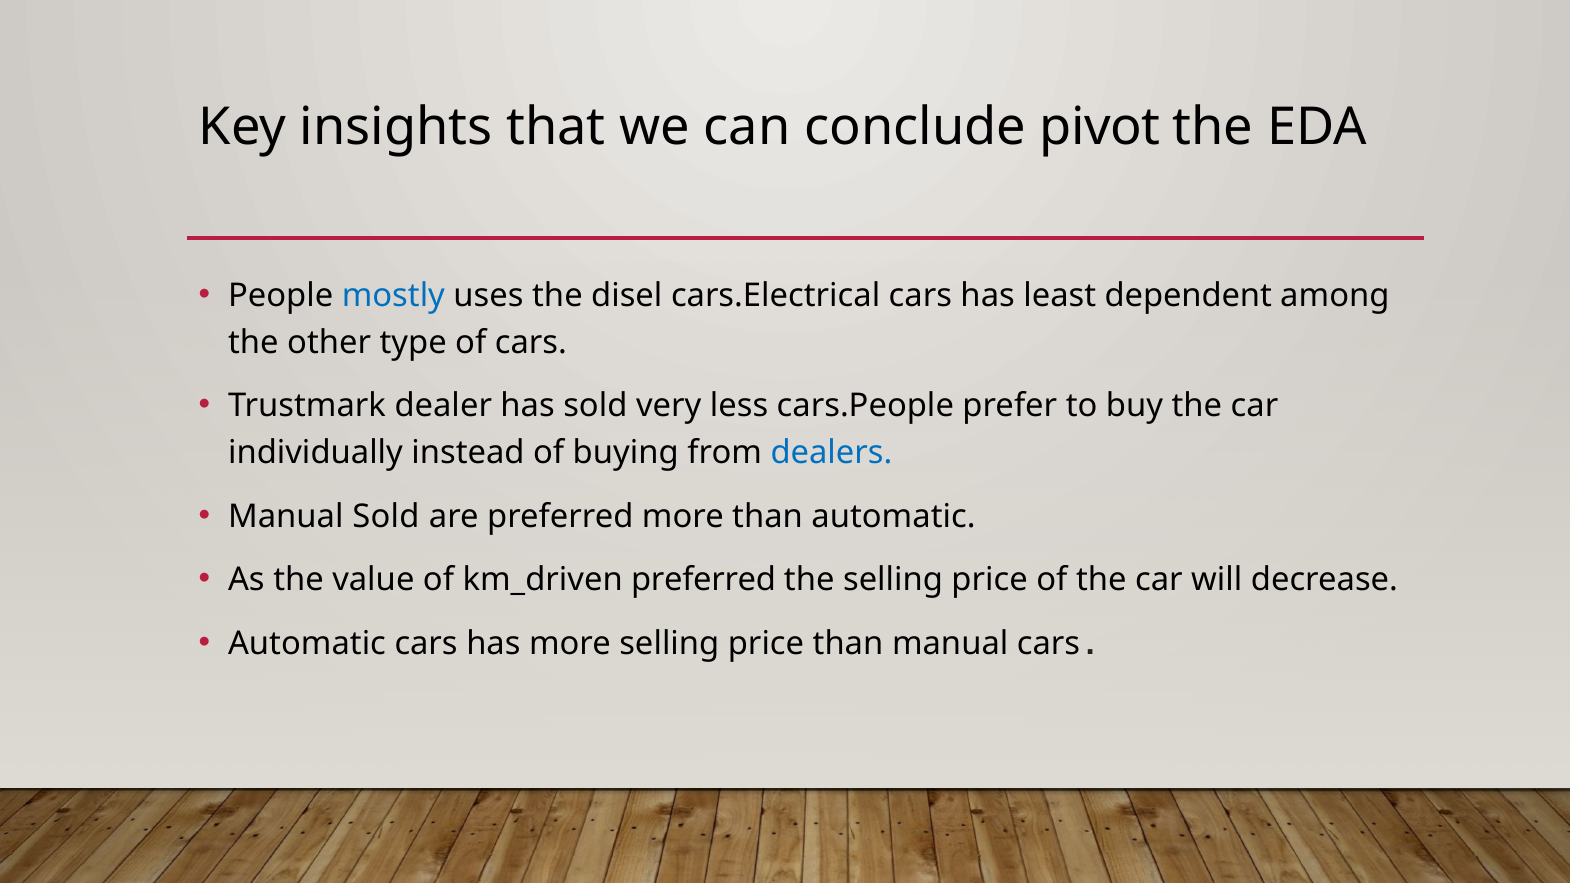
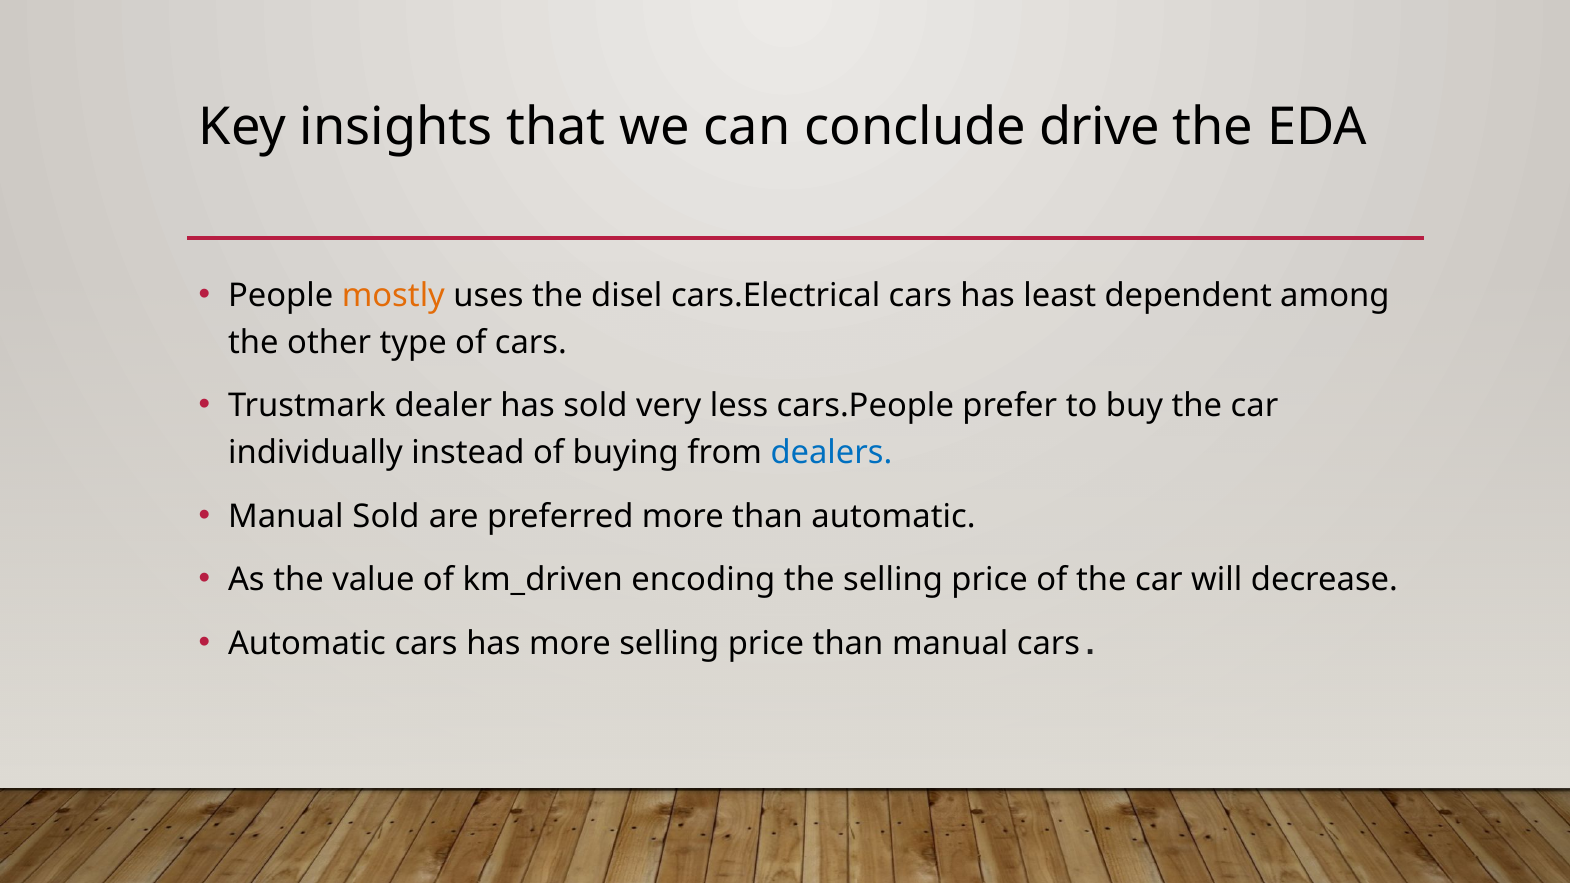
pivot: pivot -> drive (1100, 128)
mostly colour: blue -> orange (393, 295)
km_driven preferred: preferred -> encoding (703, 580)
